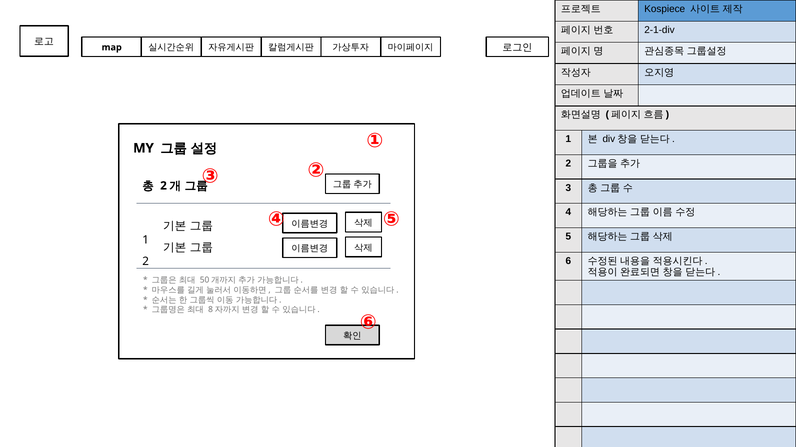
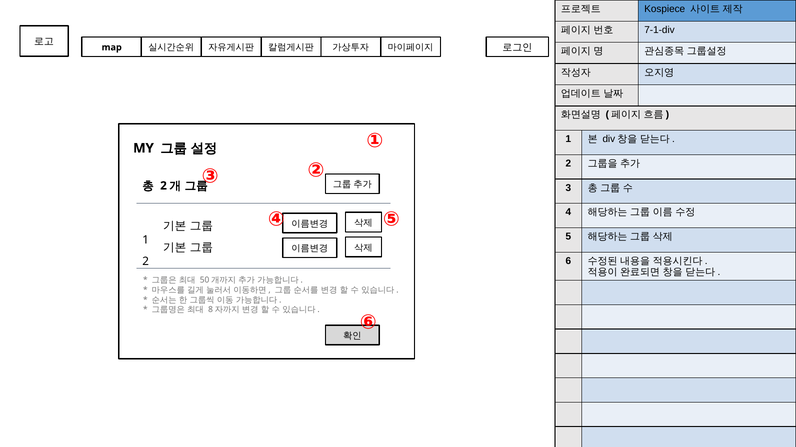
2-1-div: 2-1-div -> 7-1-div (660, 30)
